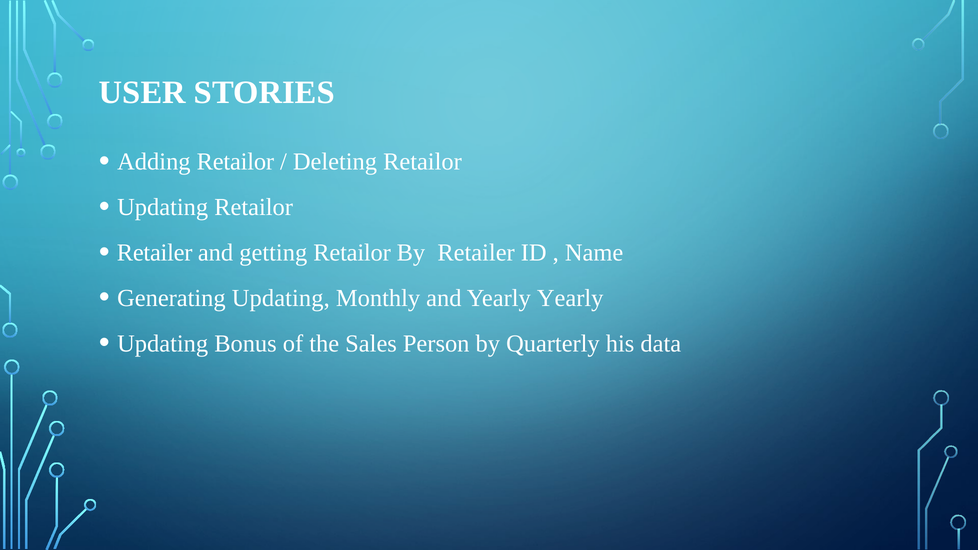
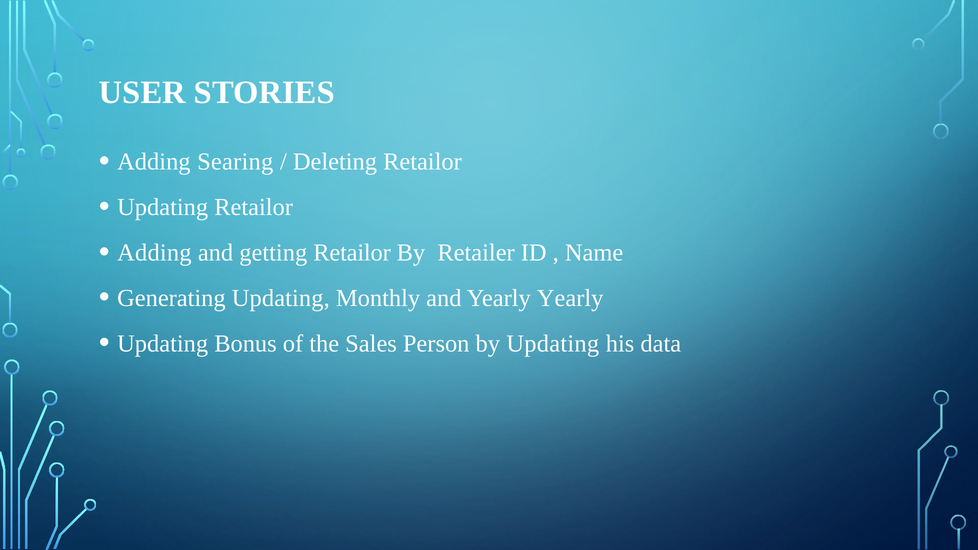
Adding Retailor: Retailor -> Searing (235, 162)
Retailer: Retailer -> Adding (154, 253)
by Quarterly: Quarterly -> Updating (553, 344)
